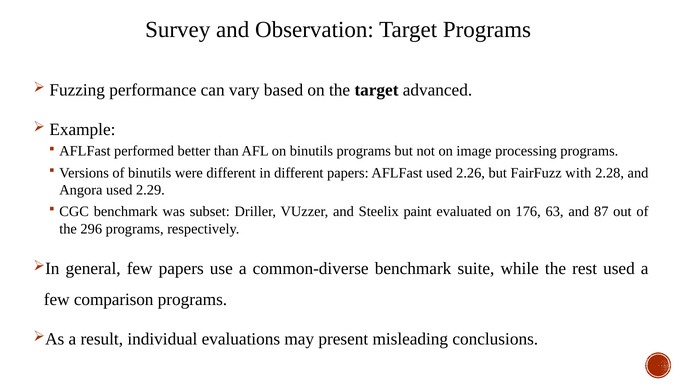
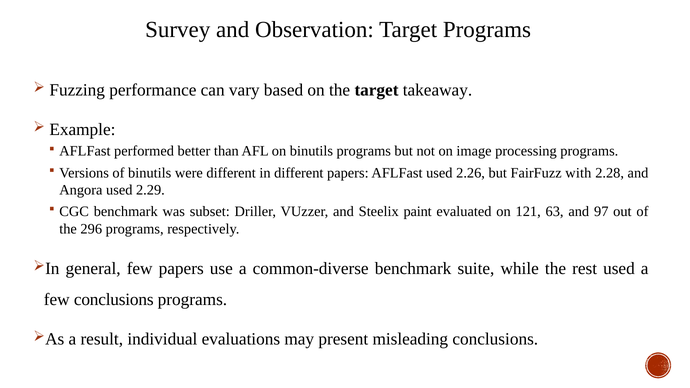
advanced: advanced -> takeaway (438, 90)
176: 176 -> 121 (528, 212)
87: 87 -> 97 (601, 212)
few comparison: comparison -> conclusions (114, 300)
